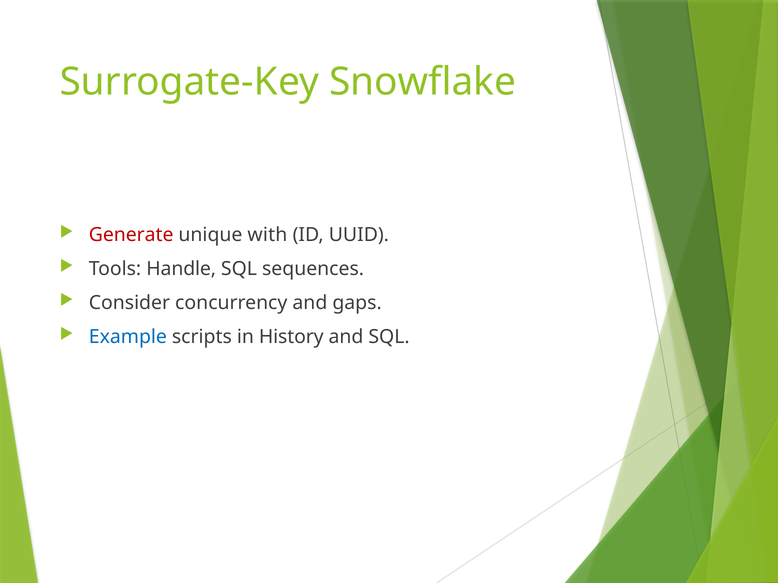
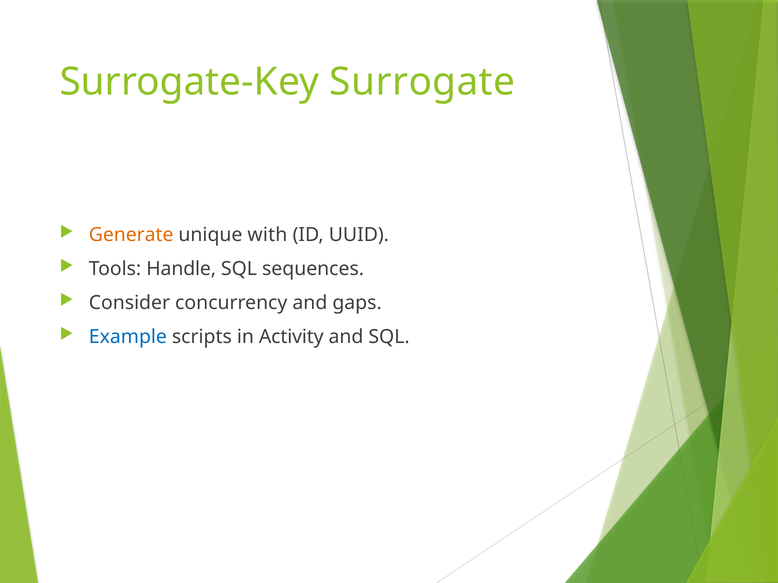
Snowflake: Snowflake -> Surrogate (422, 82)
Generate colour: red -> orange (131, 235)
History: History -> Activity (291, 337)
